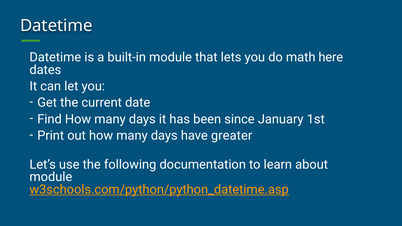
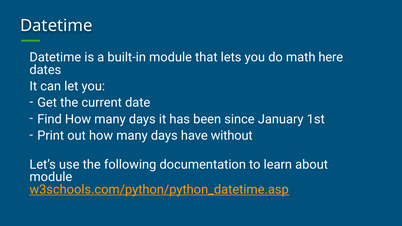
greater: greater -> without (232, 136)
